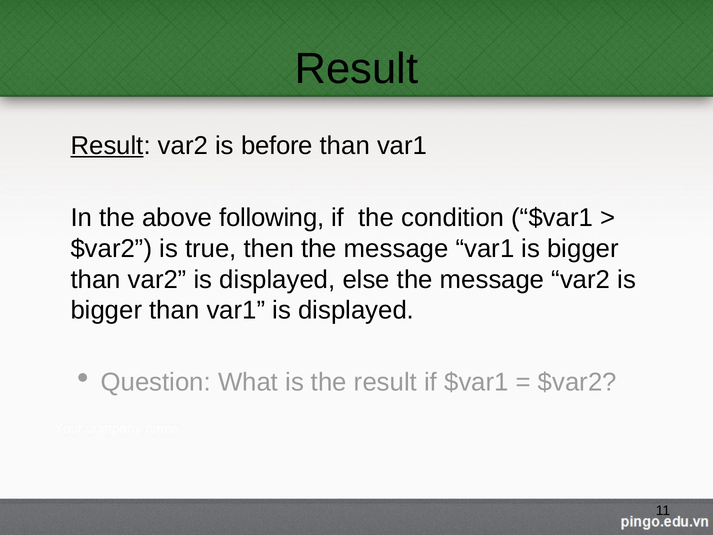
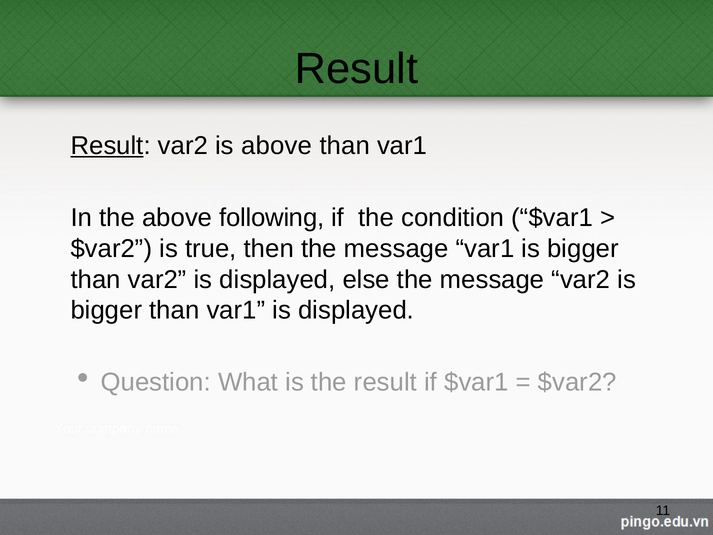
is before: before -> above (277, 146)
